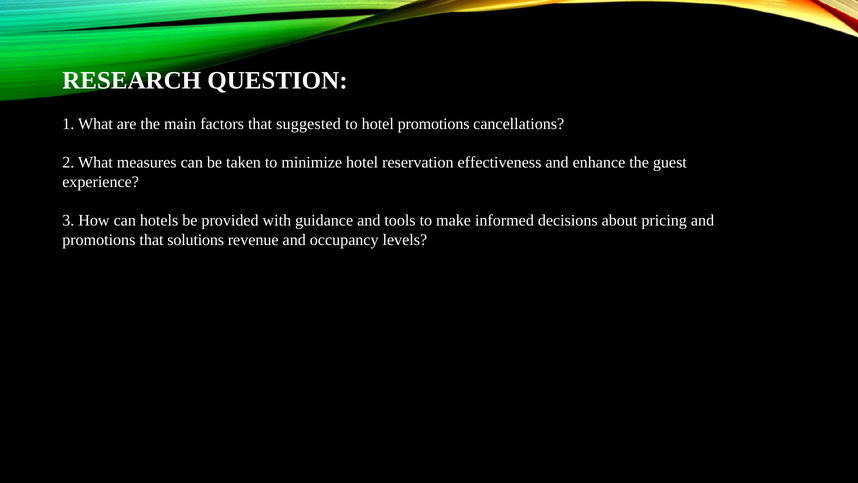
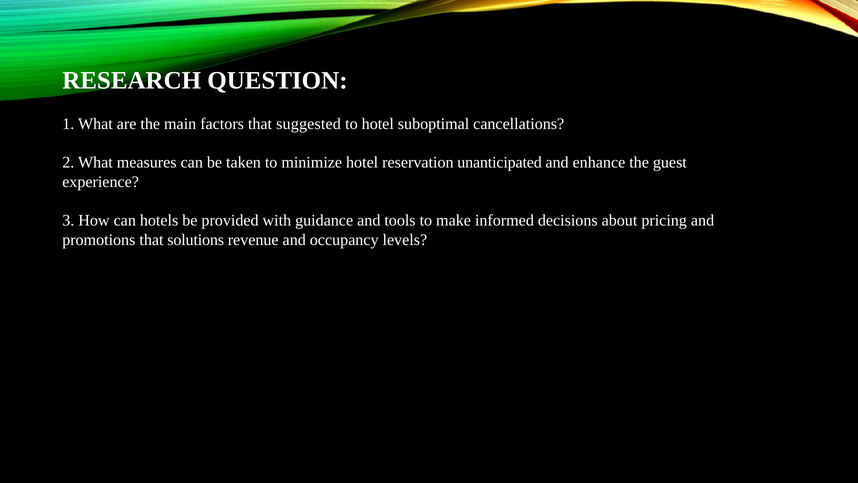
hotel promotions: promotions -> suboptimal (434, 124)
effectiveness: effectiveness -> unanticipated (500, 163)
